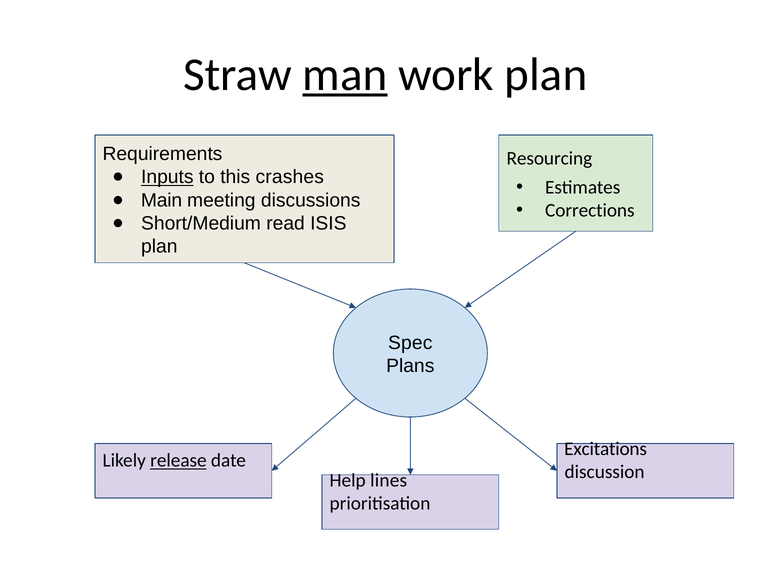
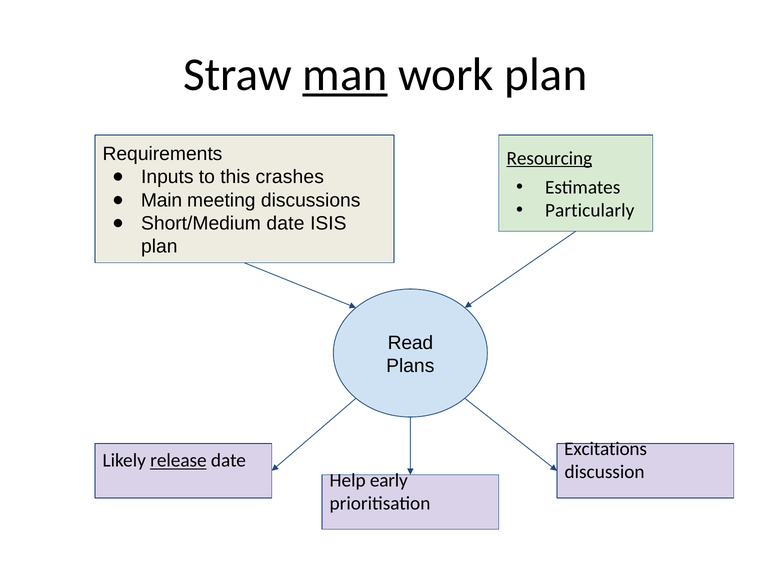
Resourcing underline: none -> present (549, 158)
Inputs underline: present -> none (167, 177)
Corrections: Corrections -> Particularly (590, 211)
Short/Medium read: read -> date (285, 223)
Spec: Spec -> Read (410, 343)
lines: lines -> early (389, 480)
